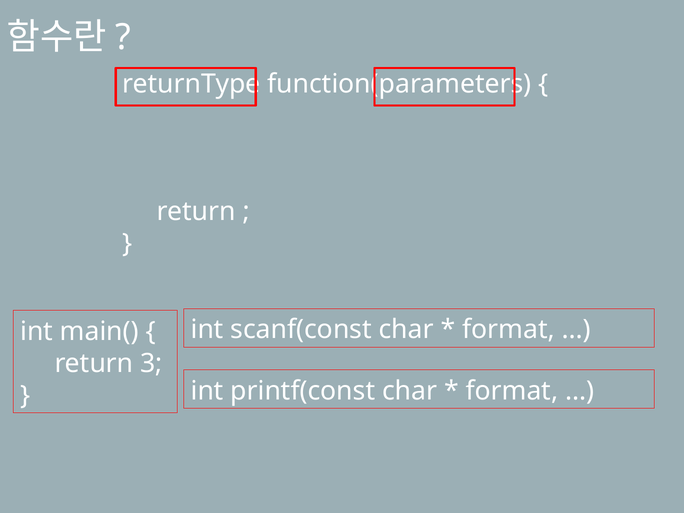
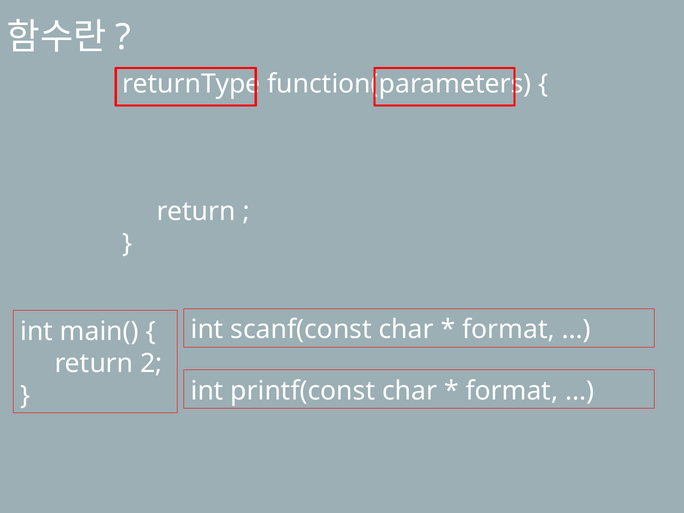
3: 3 -> 2 (151, 363)
